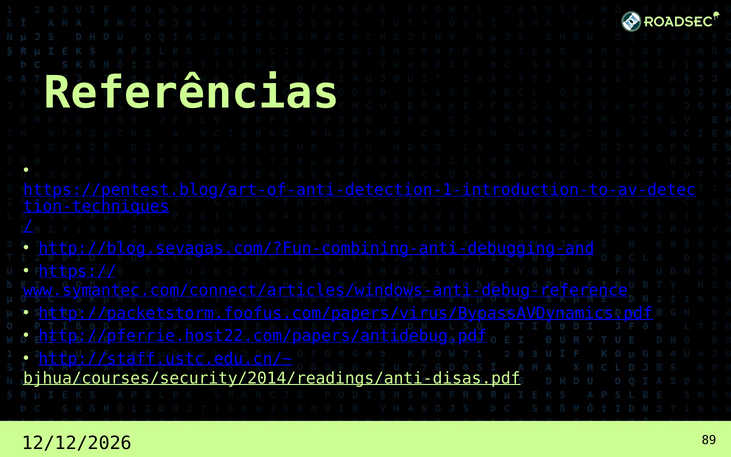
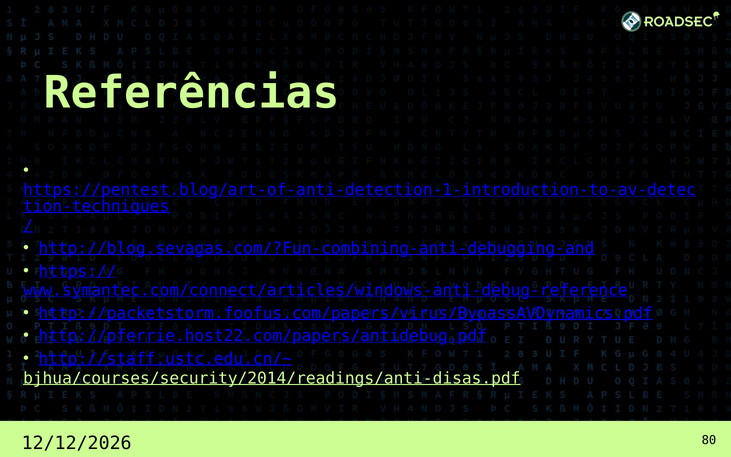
89: 89 -> 80 (709, 440)
